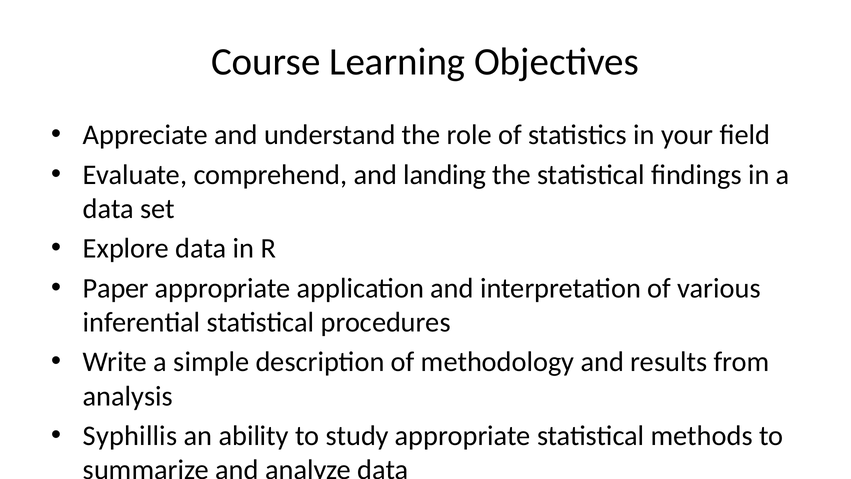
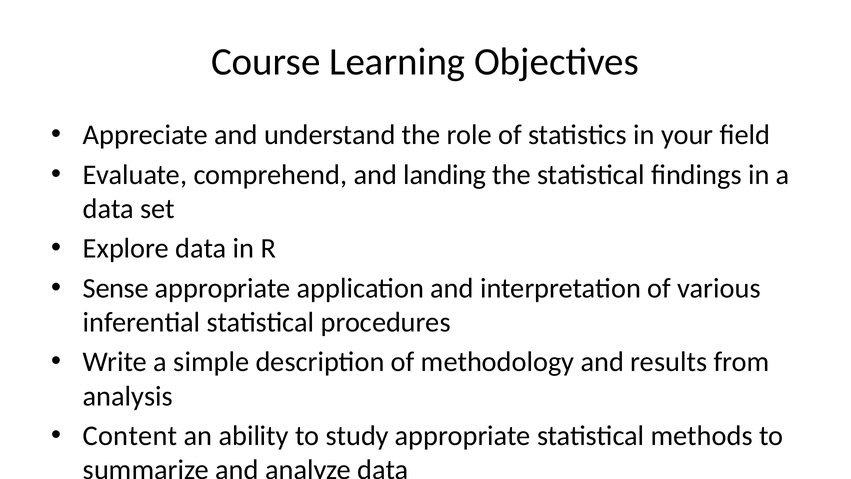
Paper: Paper -> Sense (116, 288)
Syphillis: Syphillis -> Content (130, 436)
